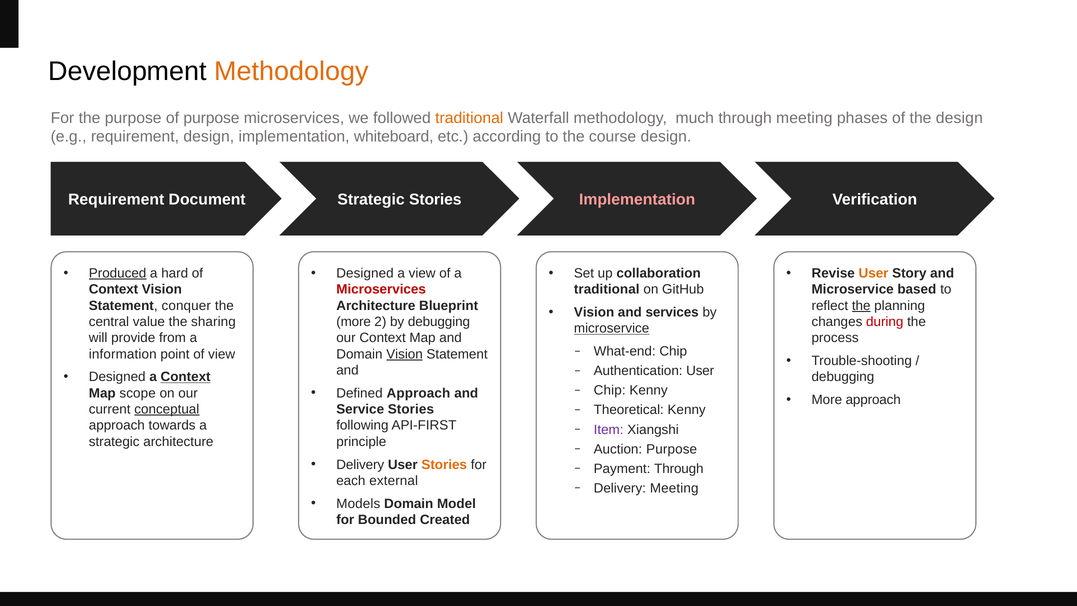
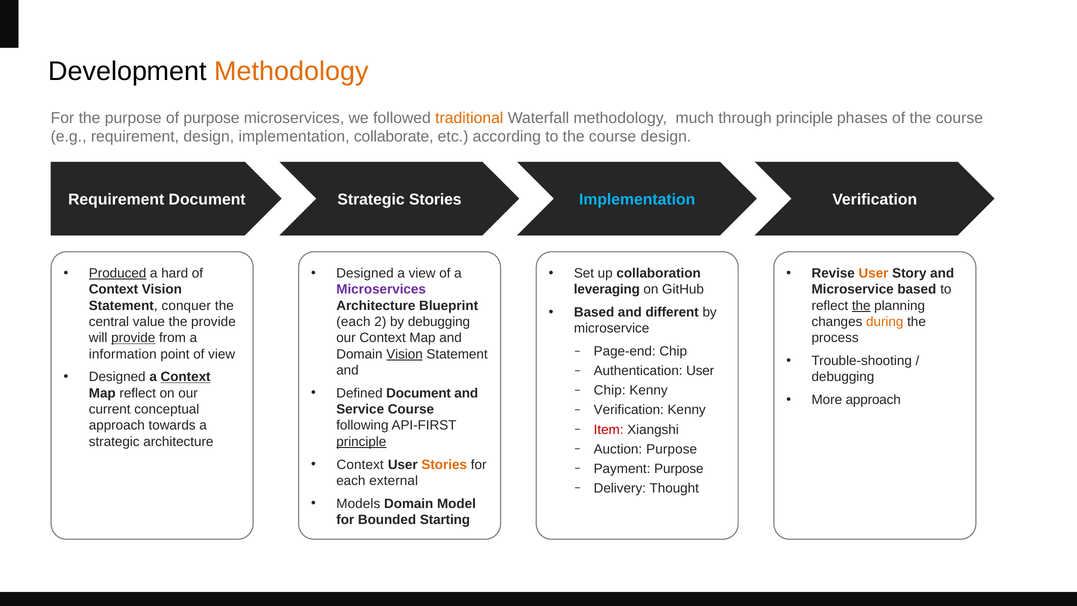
through meeting: meeting -> principle (804, 118)
of the design: design -> course (959, 118)
whiteboard: whiteboard -> collaborate (394, 137)
Implementation colour: pink -> light blue (637, 200)
Microservices colour: red -> purple (381, 289)
traditional: traditional -> leveraging (607, 289)
Vision: Vision -> Based (594, 312)
services: services -> different (672, 312)
the sharing: sharing -> provide (213, 322)
more: more -> each (353, 322)
during colour: red -> orange (885, 322)
microservice underline: present -> none (612, 328)
provide underline: none -> present (133, 338)
What-end: What-end -> Page-end (625, 351)
Defined Approach: Approach -> Document (419, 393)
Map scope: scope -> reflect (138, 393)
conceptual underline: present -> none (167, 409)
Service Stories: Stories -> Course (411, 409)
Theoretical: Theoretical -> Verification (629, 410)
Item colour: purple -> red (609, 429)
principle underline: none -> present (361, 442)
Delivery: Delivery -> Context (360, 464)
Payment Through: Through -> Purpose (679, 469)
Delivery Meeting: Meeting -> Thought (674, 488)
Created: Created -> Starting (445, 520)
